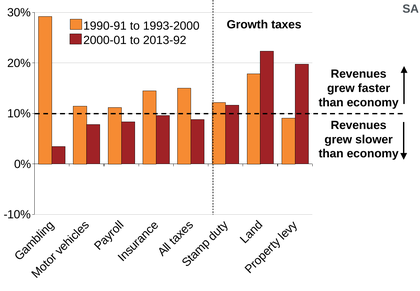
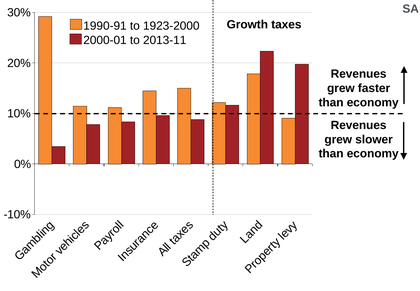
1993-2000: 1993-2000 -> 1923-2000 (171, 26)
2013-92: 2013-92 -> 2013-11 (165, 40)
